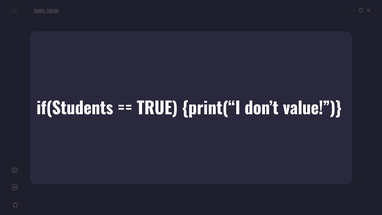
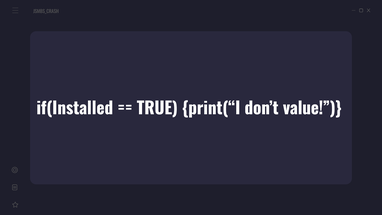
if(Students: if(Students -> if(Installed (75, 109)
